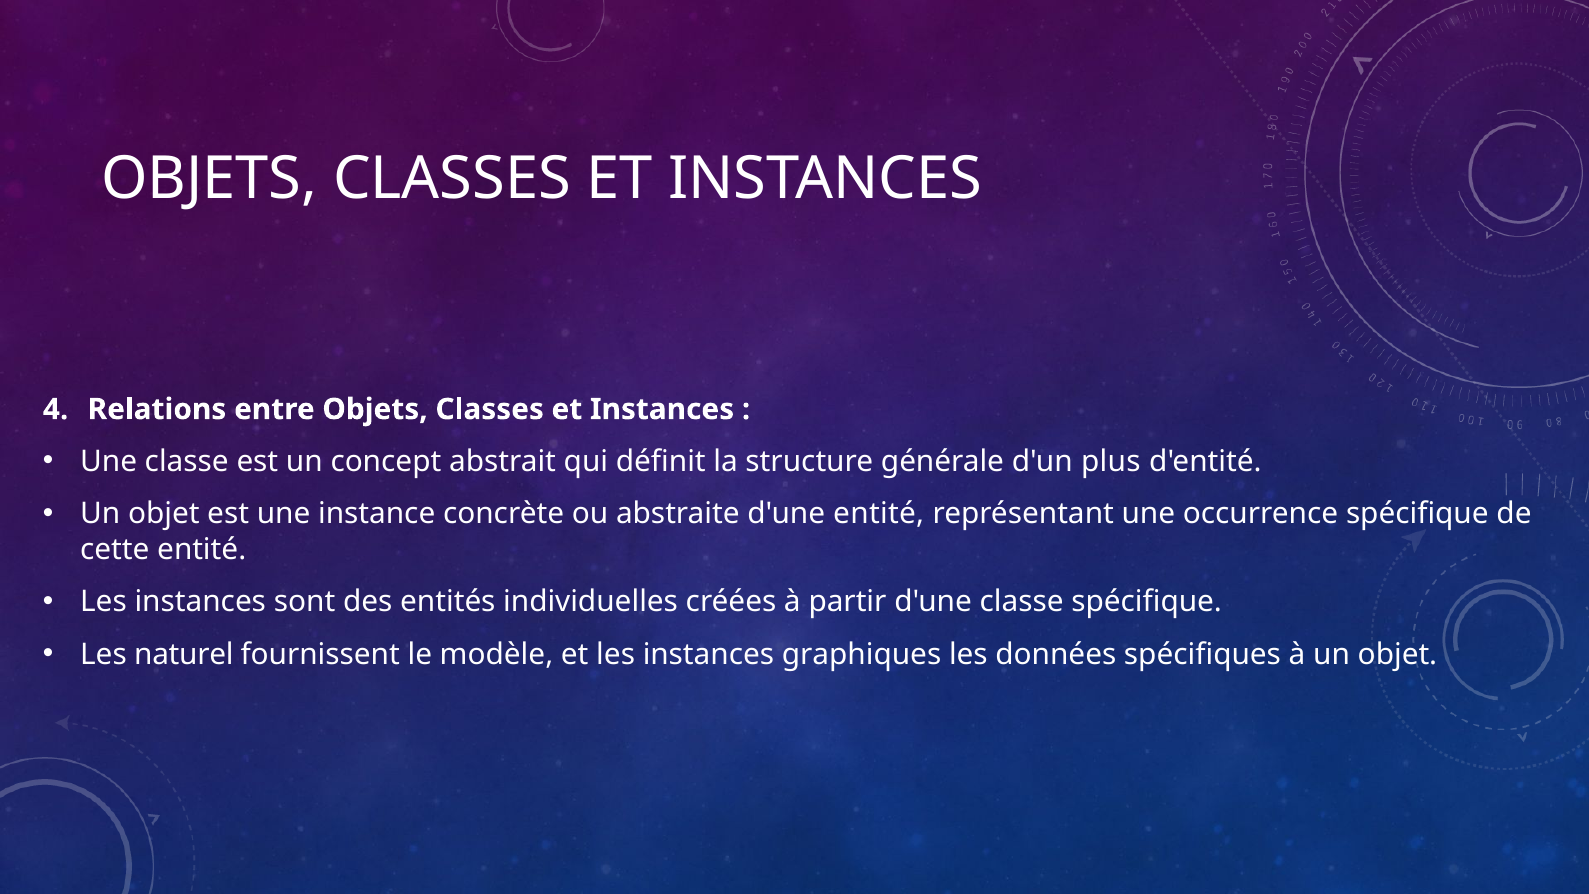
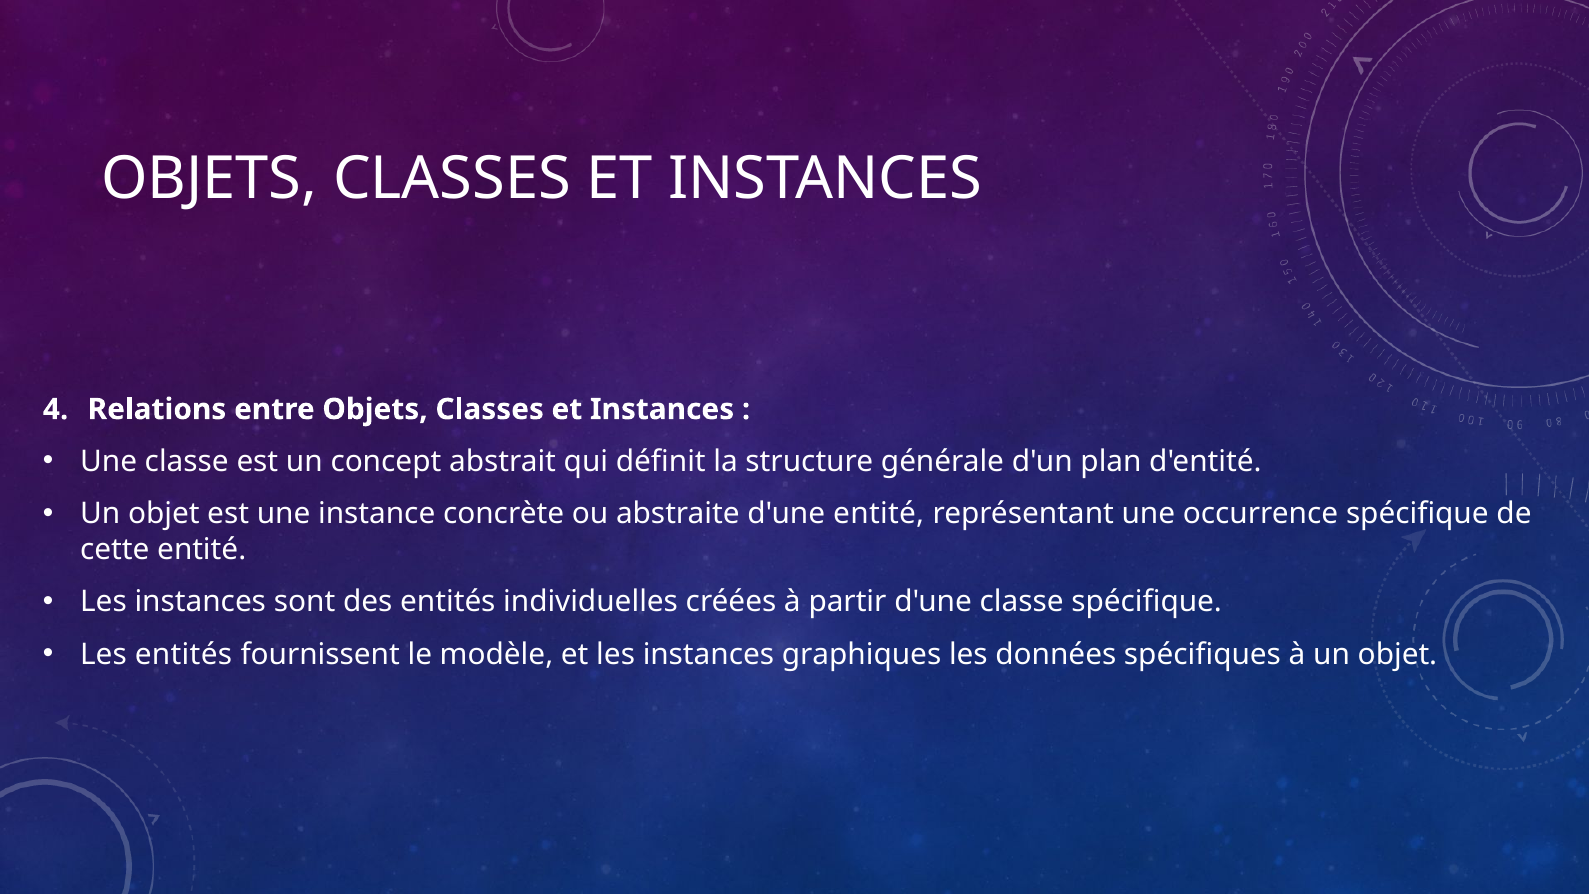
plus: plus -> plan (1111, 462)
Les naturel: naturel -> entités (184, 654)
